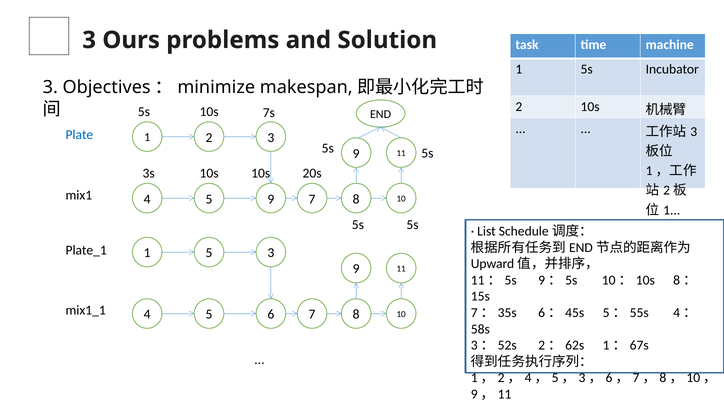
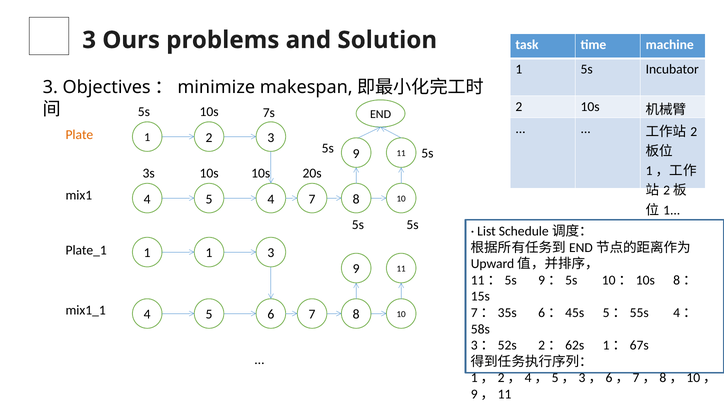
3: 3 -> 2 (694, 132)
Plate colour: blue -> orange (79, 135)
5 9: 9 -> 4 (271, 199)
5: 5 -> 1 (209, 253)
